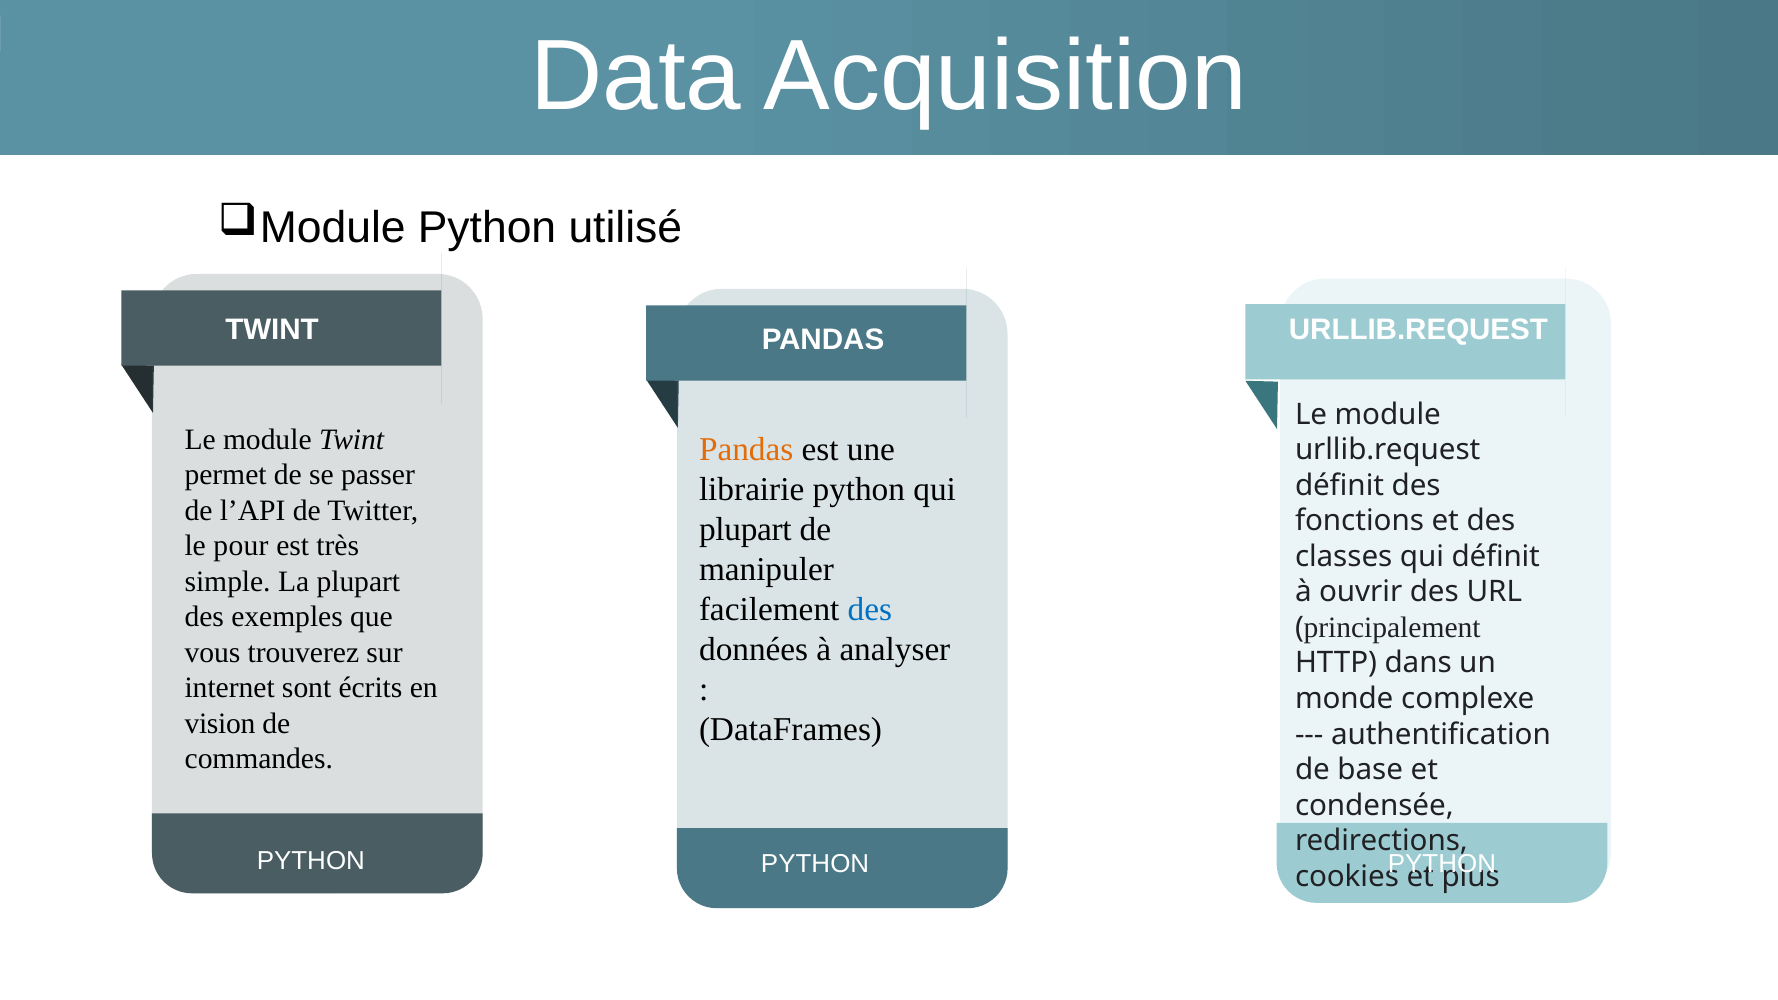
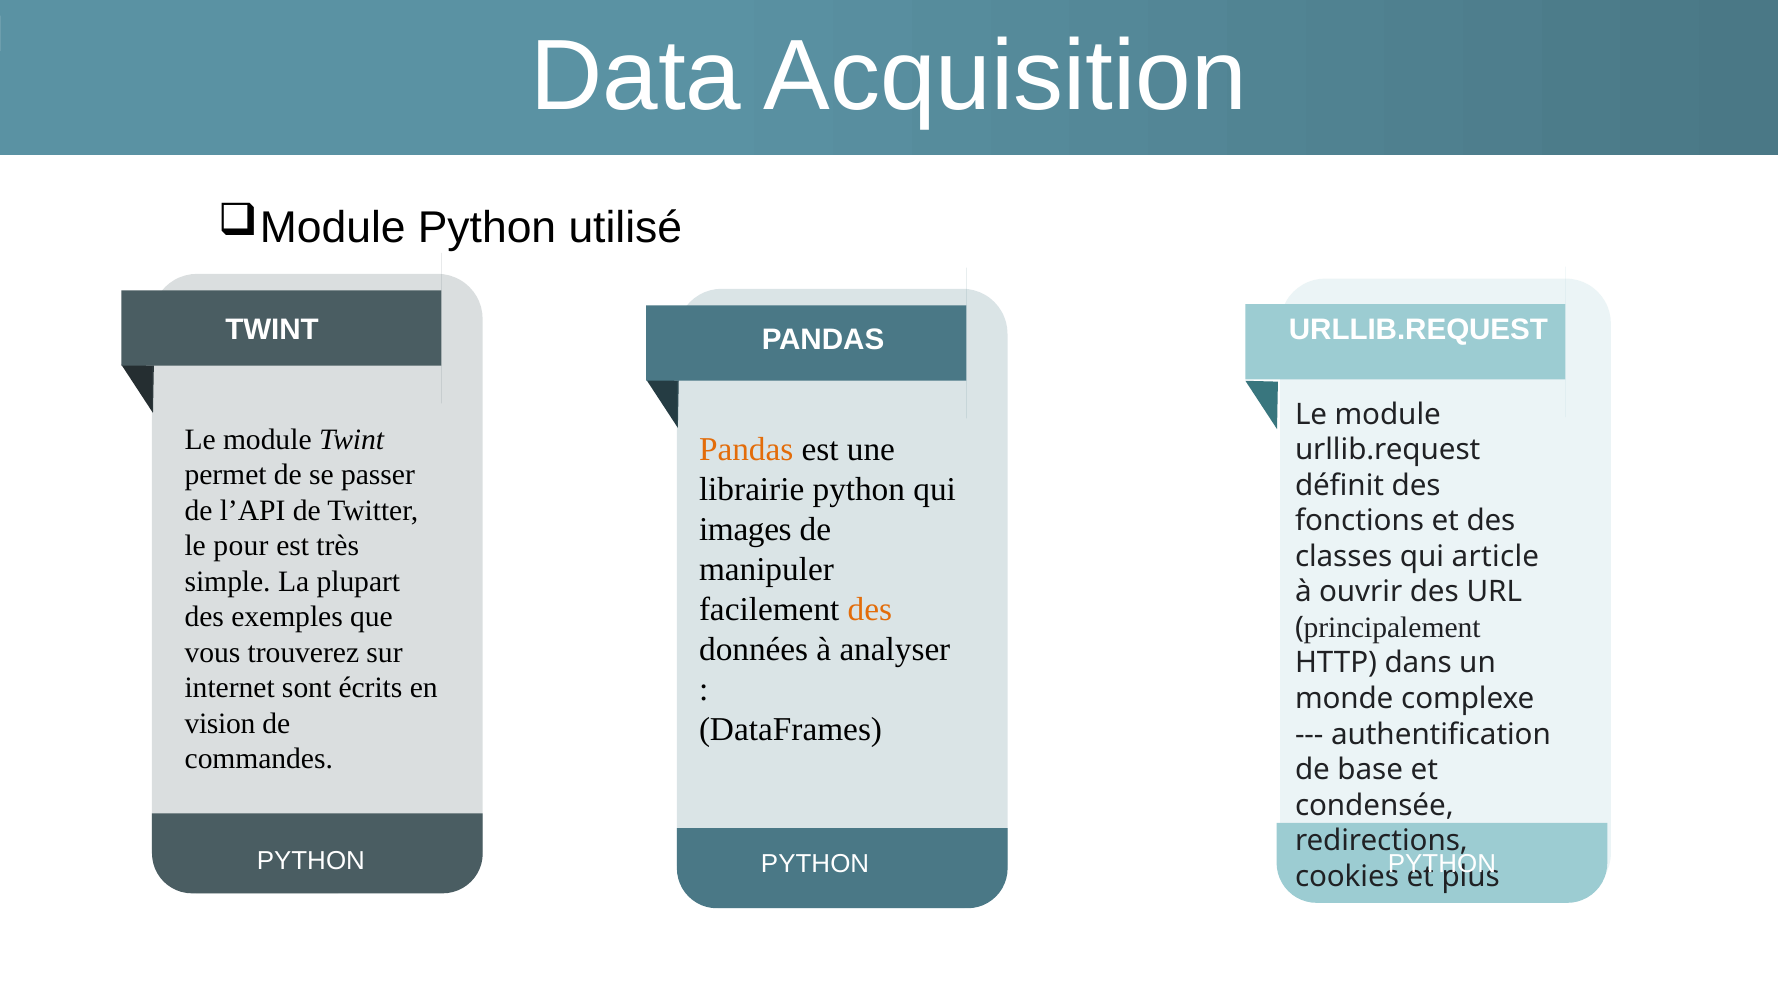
plupart: plupart -> images (745, 530)
qui définit: définit -> article (1495, 557)
des colour: blue -> orange (870, 610)
